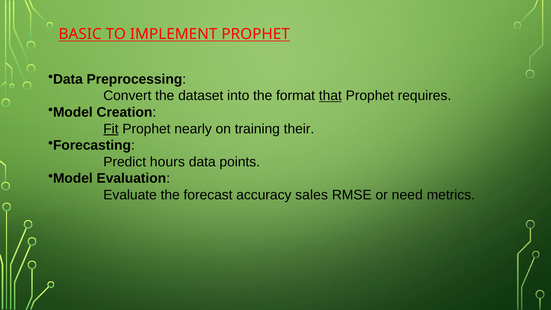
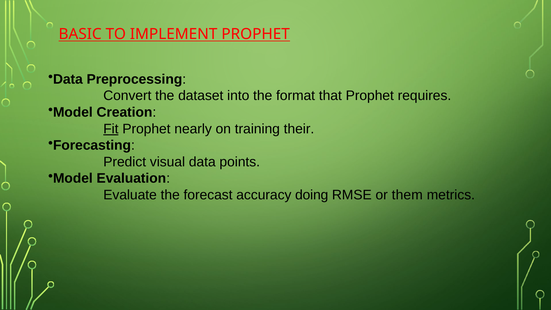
that underline: present -> none (330, 96)
hours: hours -> visual (167, 162)
sales: sales -> doing (312, 195)
need: need -> them (407, 195)
